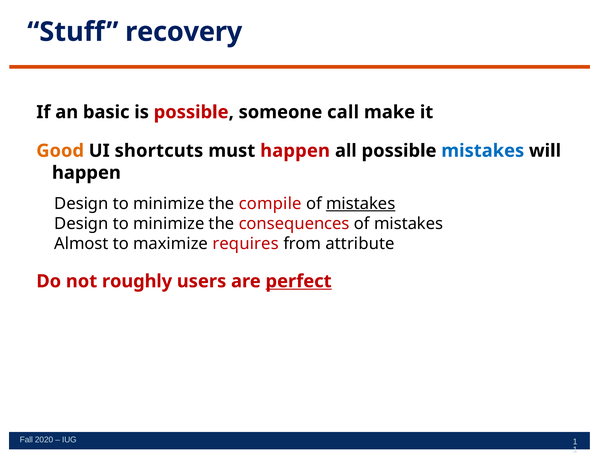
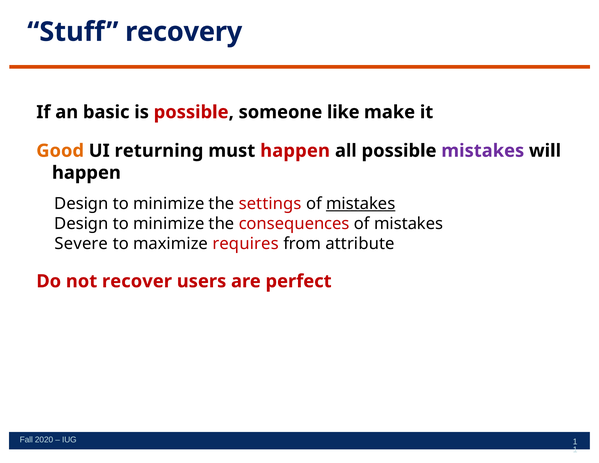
call: call -> like (343, 112)
shortcuts: shortcuts -> returning (159, 151)
mistakes colour: blue -> purple (483, 151)
compile: compile -> settings (270, 204)
Almost: Almost -> Severe (81, 243)
roughly: roughly -> recover (137, 281)
perfect underline: present -> none (299, 281)
